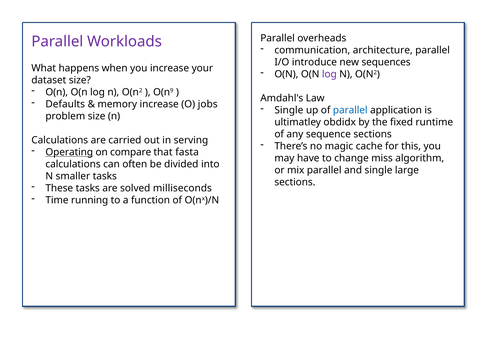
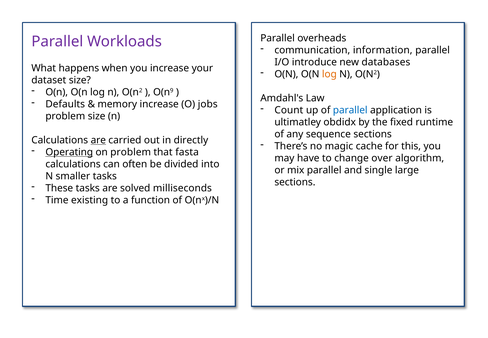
architecture: architecture -> information (383, 50)
sequences: sequences -> databases (386, 62)
log colour: purple -> orange (329, 74)
Single: Single -> Count (289, 110)
are underline: none -> present (98, 140)
serving: serving -> directly (191, 140)
on compare: compare -> problem (131, 152)
miss: miss -> over (382, 158)
running: running -> existing (90, 200)
